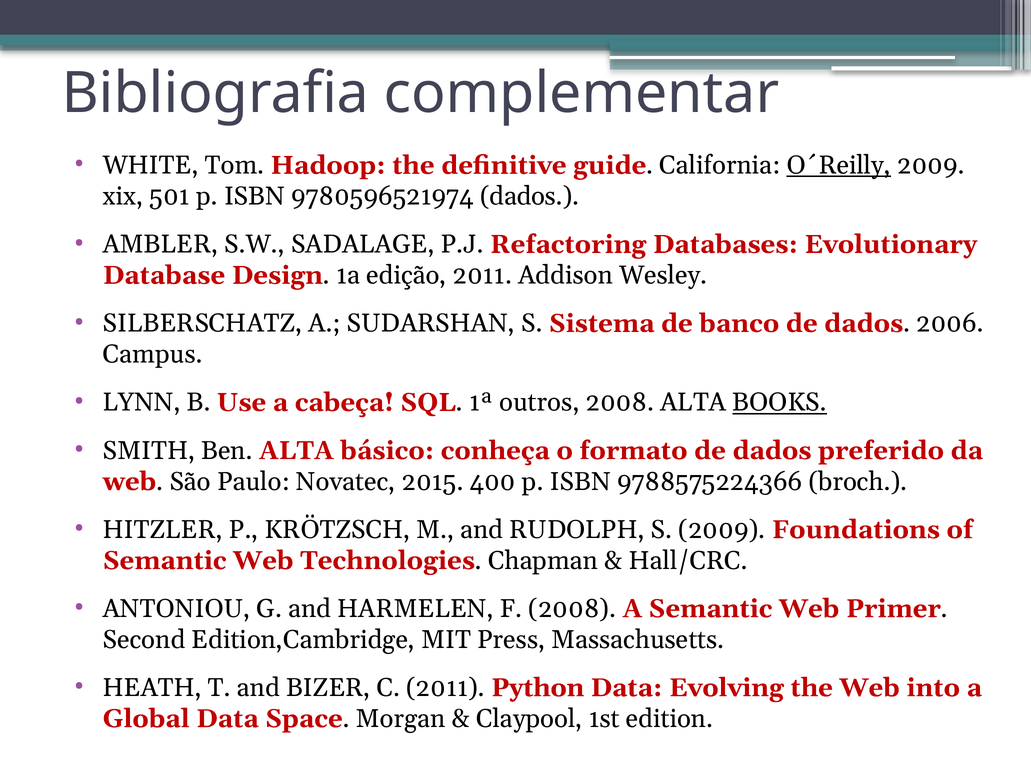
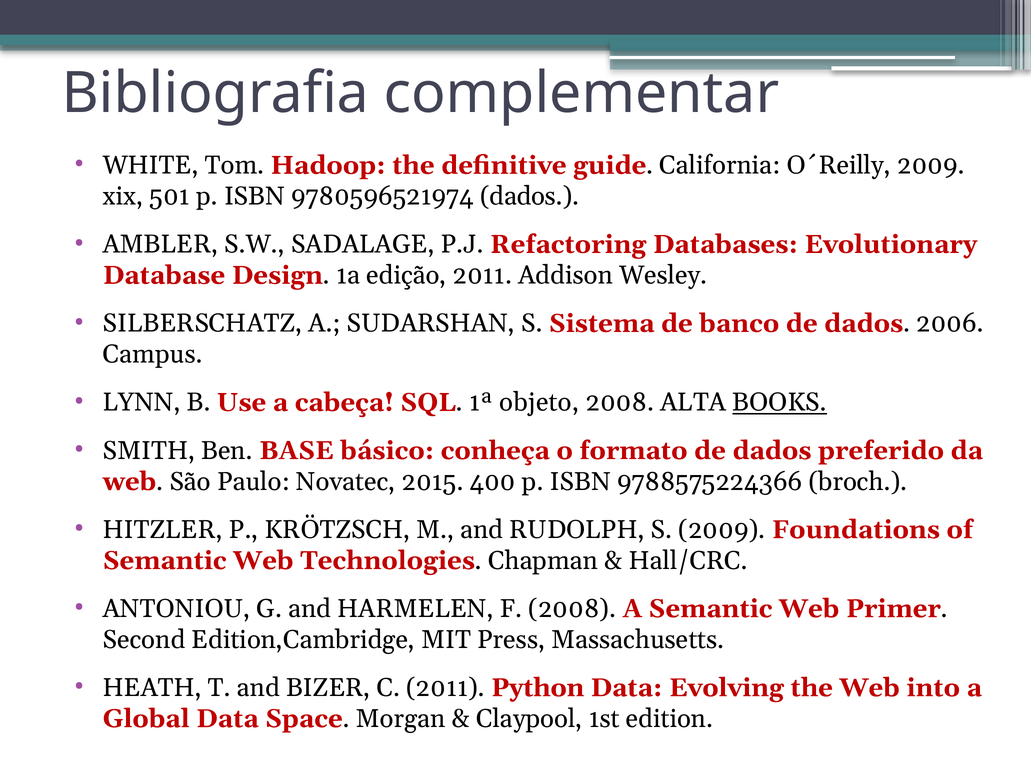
O´Reilly underline: present -> none (839, 165)
outros: outros -> objeto (539, 403)
Ben ALTA: ALTA -> BASE (296, 451)
